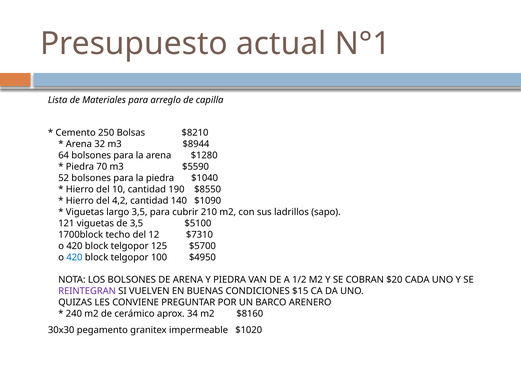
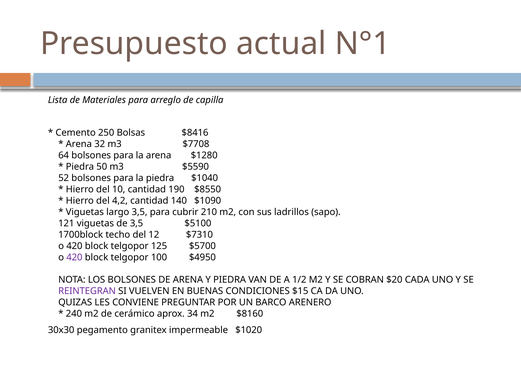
$8210: $8210 -> $8416 (195, 133)
$8944: $8944 -> $7708 (196, 144)
70: 70 -> 50 (102, 167)
420 colour: blue -> purple (74, 257)
